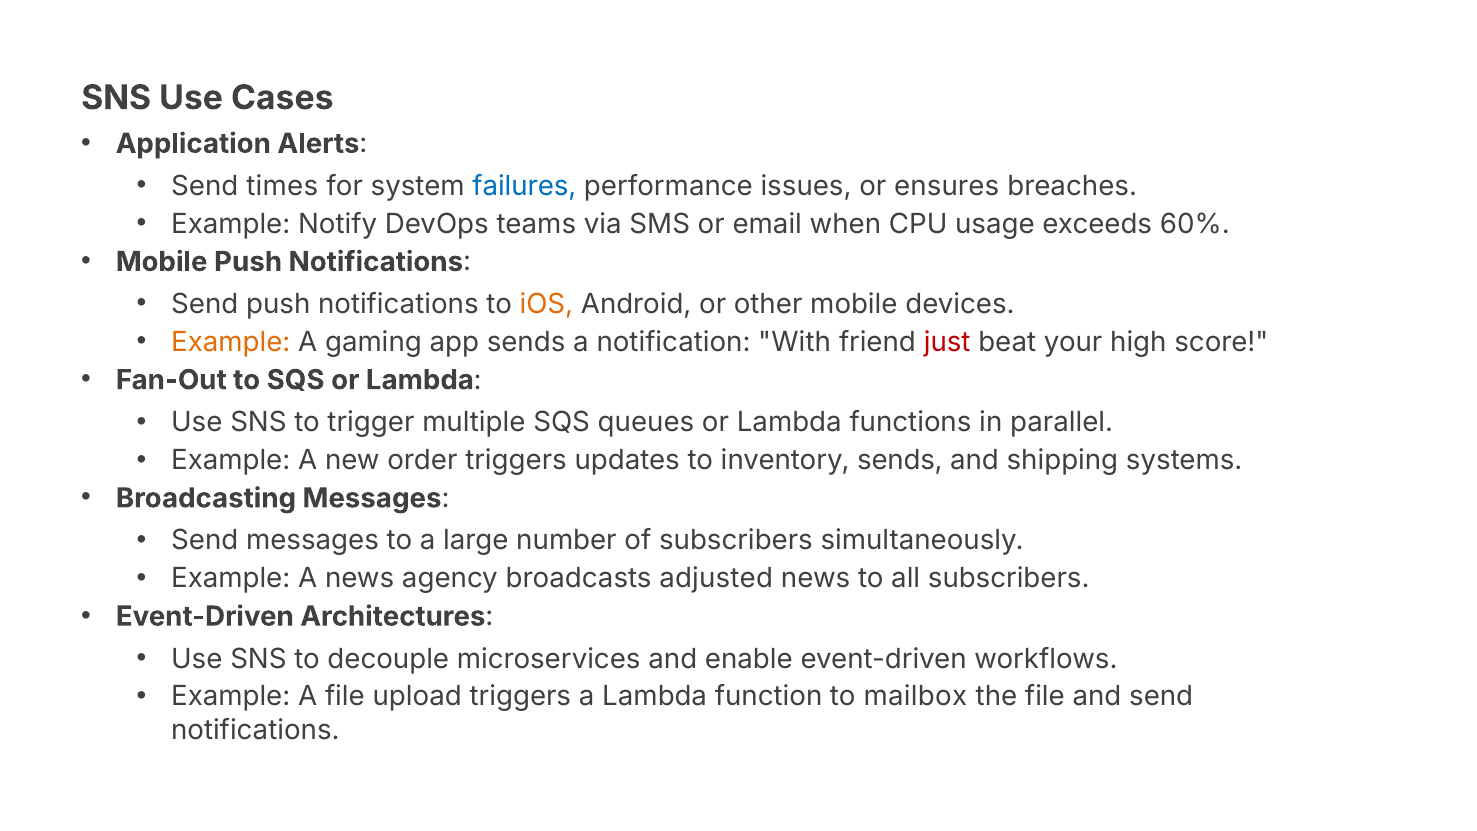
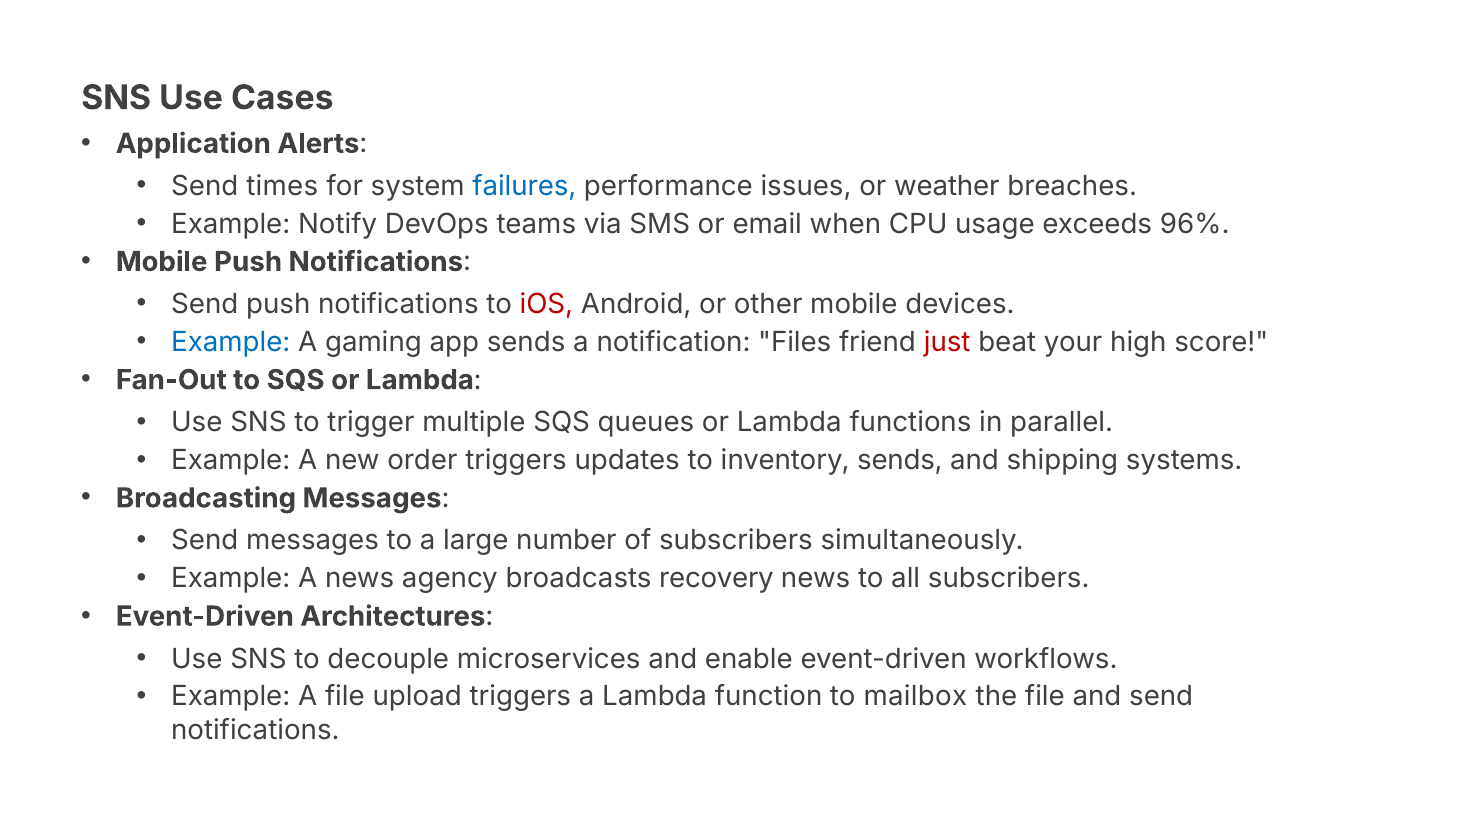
ensures: ensures -> weather (947, 186)
60%: 60% -> 96% (1195, 224)
iOS colour: orange -> red (546, 304)
Example colour: orange -> blue (231, 342)
With: With -> Files (795, 342)
adjusted: adjusted -> recovery (716, 578)
